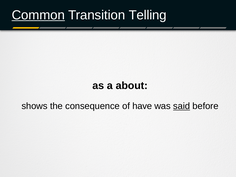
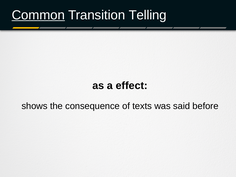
about: about -> effect (132, 86)
have: have -> texts (142, 106)
said underline: present -> none (182, 106)
